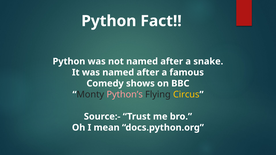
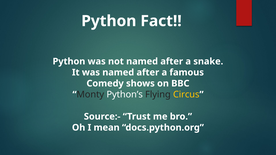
Python’s colour: pink -> white (125, 95)
